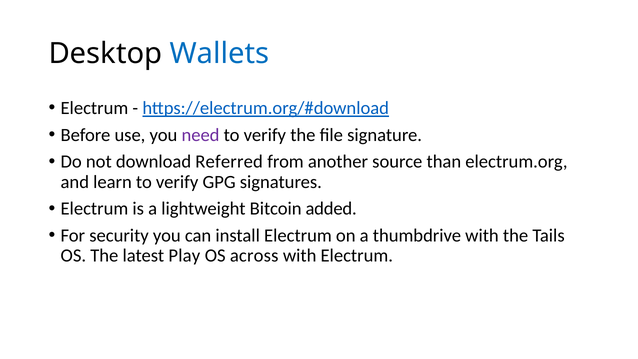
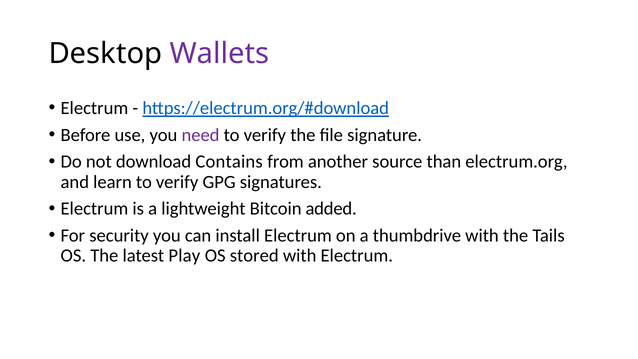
Wallets colour: blue -> purple (220, 54)
Referred: Referred -> Contains (229, 162)
across: across -> stored (254, 255)
